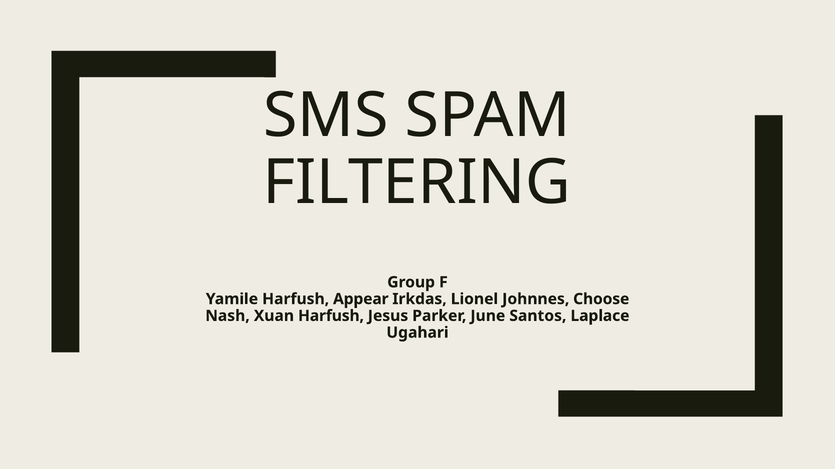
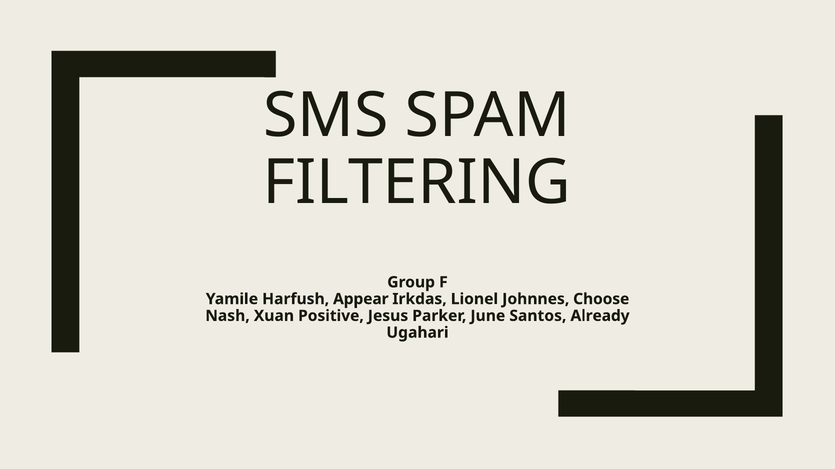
Xuan Harfush: Harfush -> Positive (331, 316)
Laplace: Laplace -> Already (600, 316)
